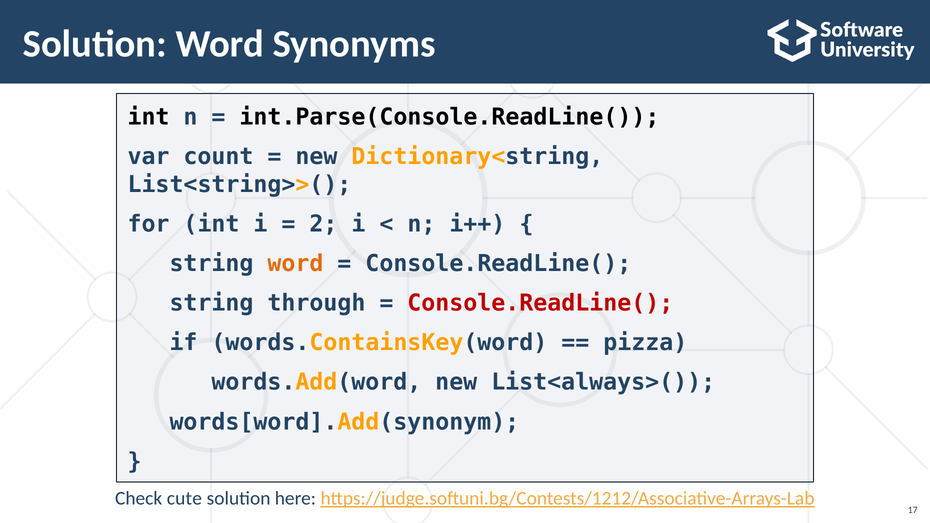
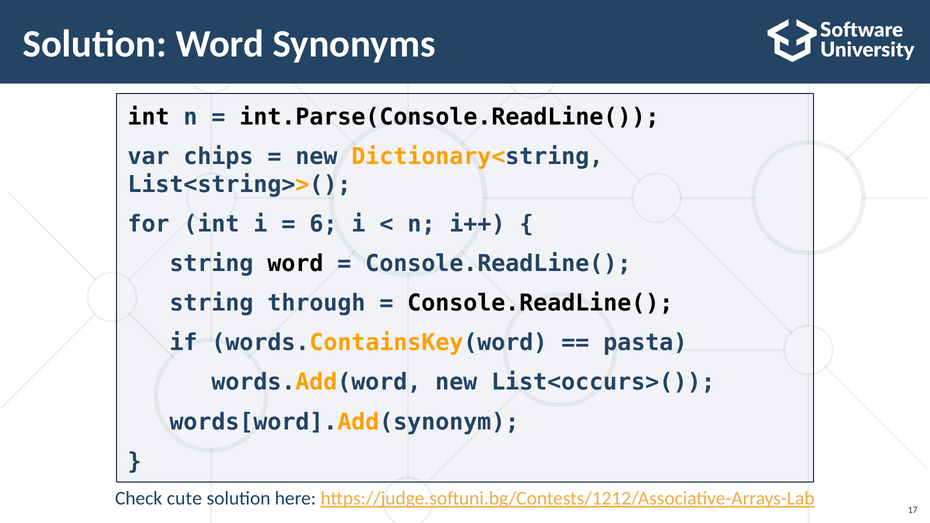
count: count -> chips (218, 157)
2: 2 -> 6 (323, 224)
word colour: orange -> black (295, 264)
Console.ReadLine( colour: red -> black (540, 303)
pizza: pizza -> pasta (645, 343)
List<always>(: List<always>( -> List<occurs>( (603, 382)
